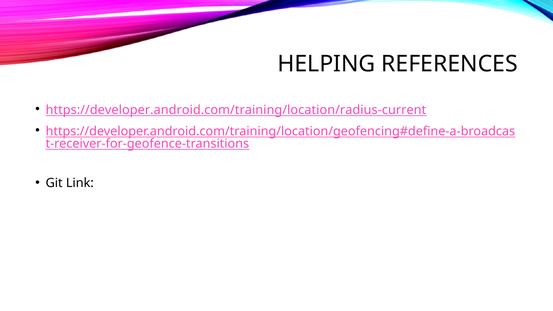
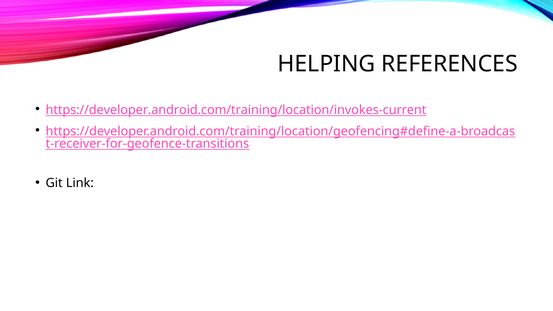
https://developer.android.com/training/location/radius-current: https://developer.android.com/training/location/radius-current -> https://developer.android.com/training/location/invokes-current (236, 110)
